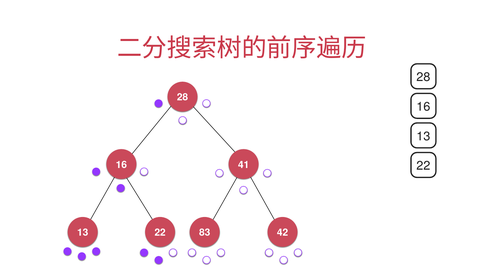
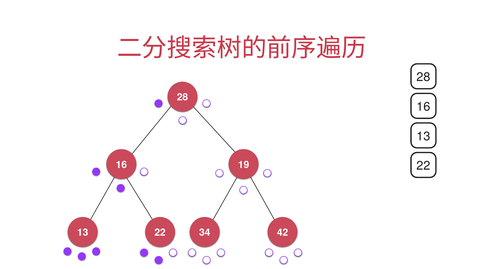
41: 41 -> 19 (244, 165)
83: 83 -> 34 (205, 233)
